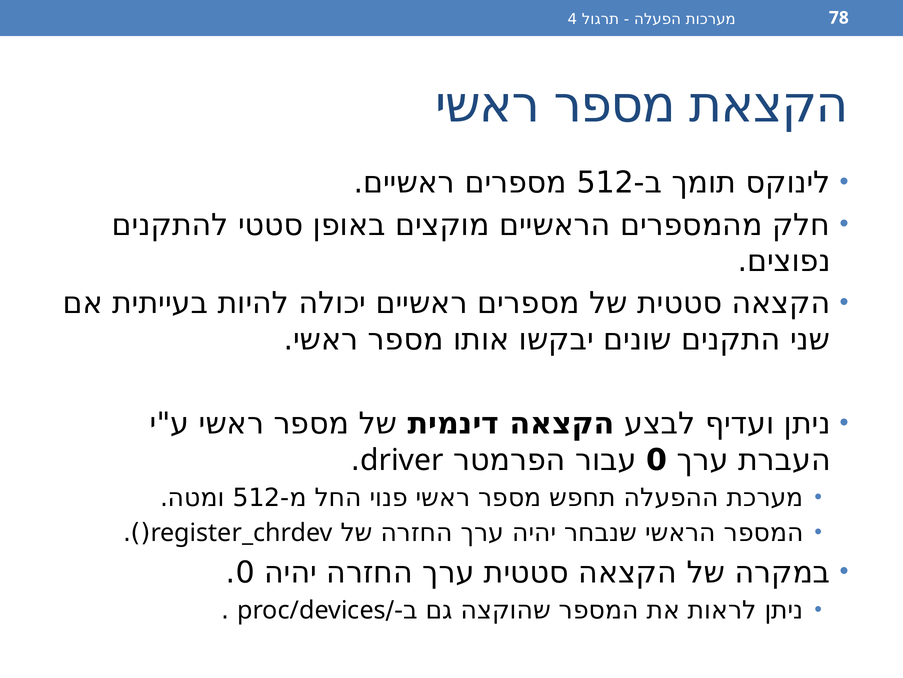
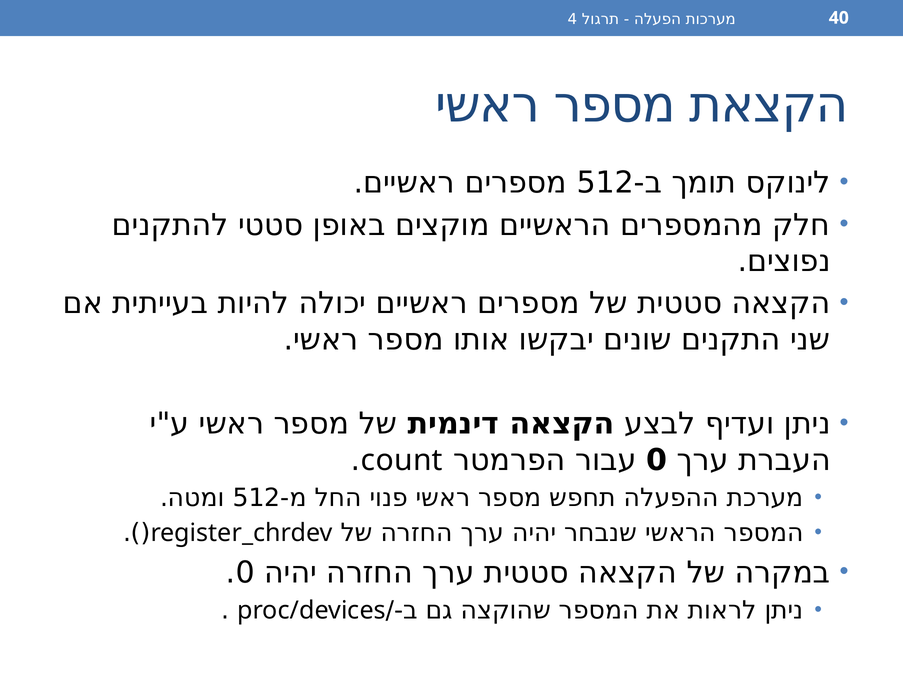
78: 78 -> 40 (839, 18)
driver: driver -> count (402, 460)
